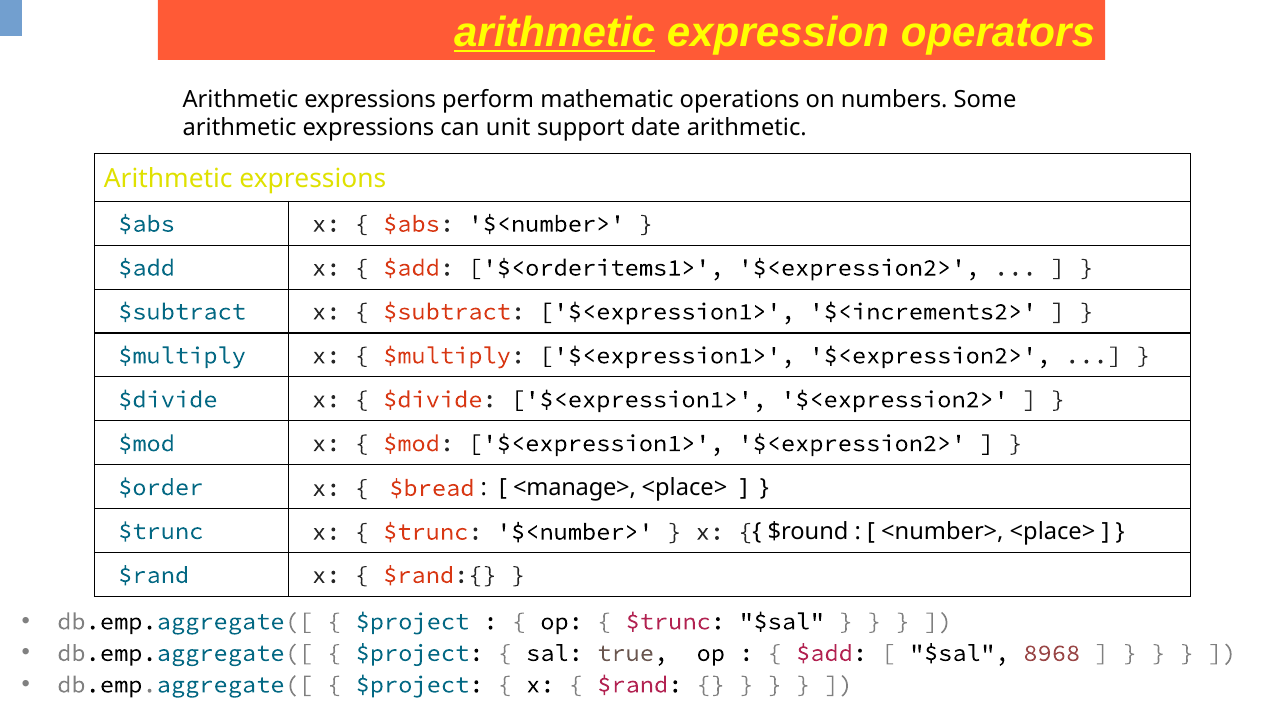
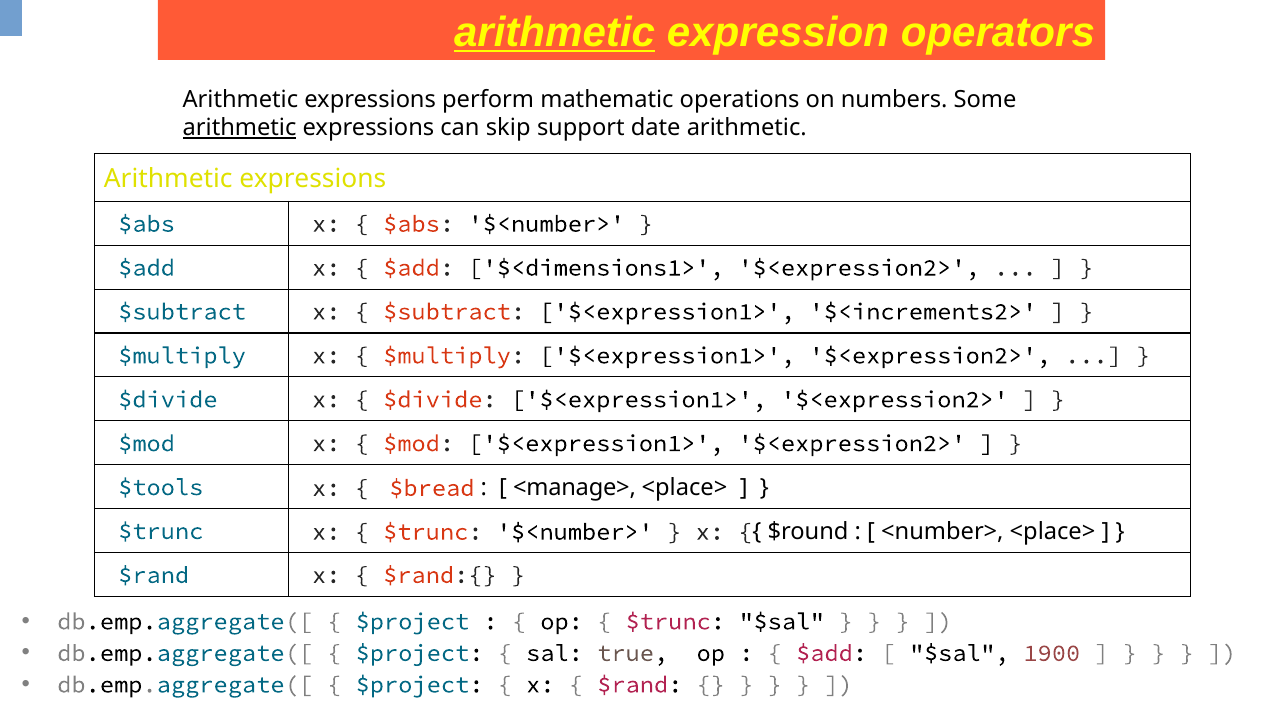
arithmetic underline: none -> present (240, 128)
unit: unit -> skip (508, 128)
$<orderitems1>: $<orderitems1> -> $<dimensions1> (596, 268)
$order: $order -> $tools (161, 488)
8968: 8968 -> 1900 (1052, 653)
